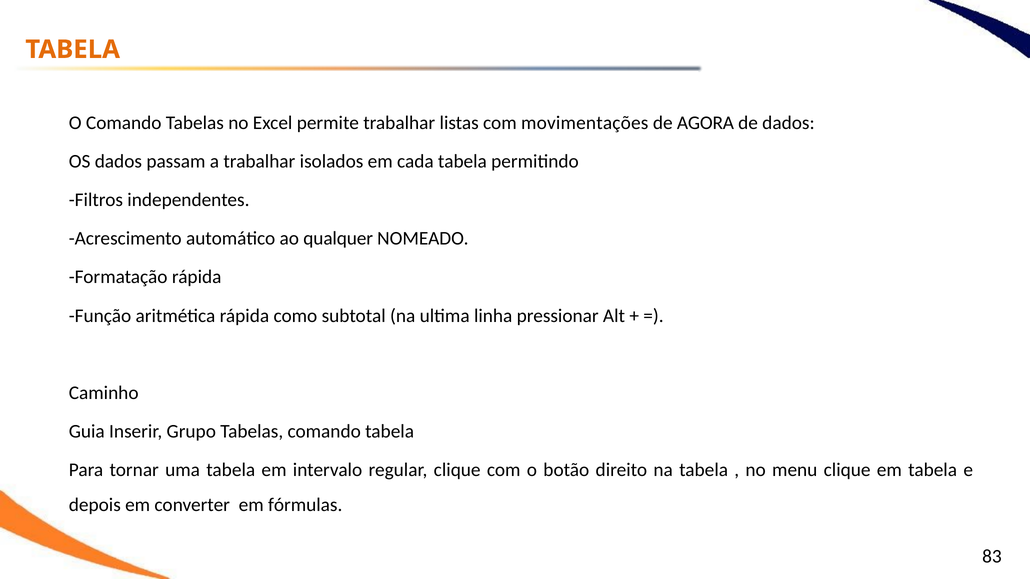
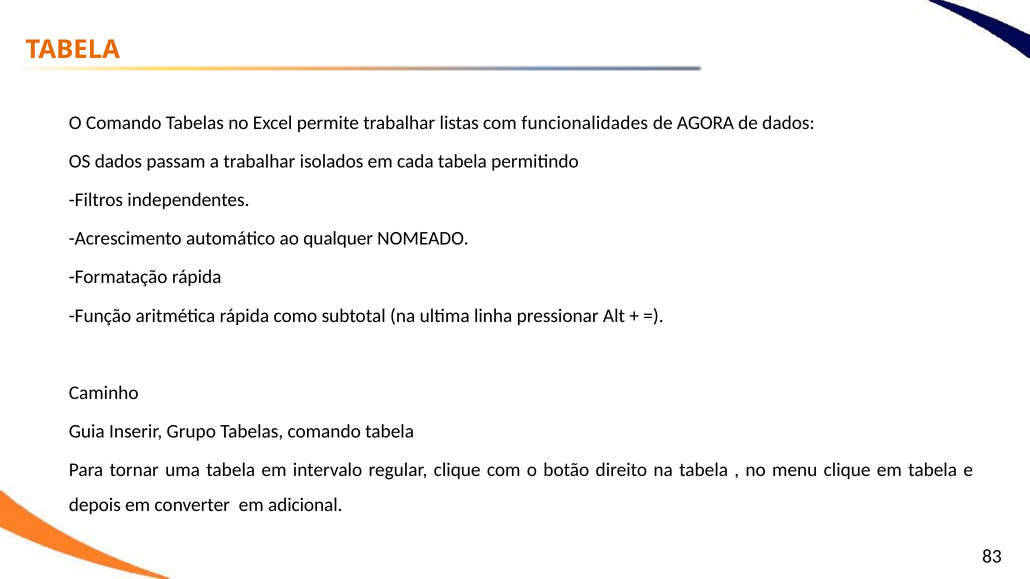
movimentações: movimentações -> funcionalidades (585, 123)
fórmulas: fórmulas -> adicional (305, 505)
